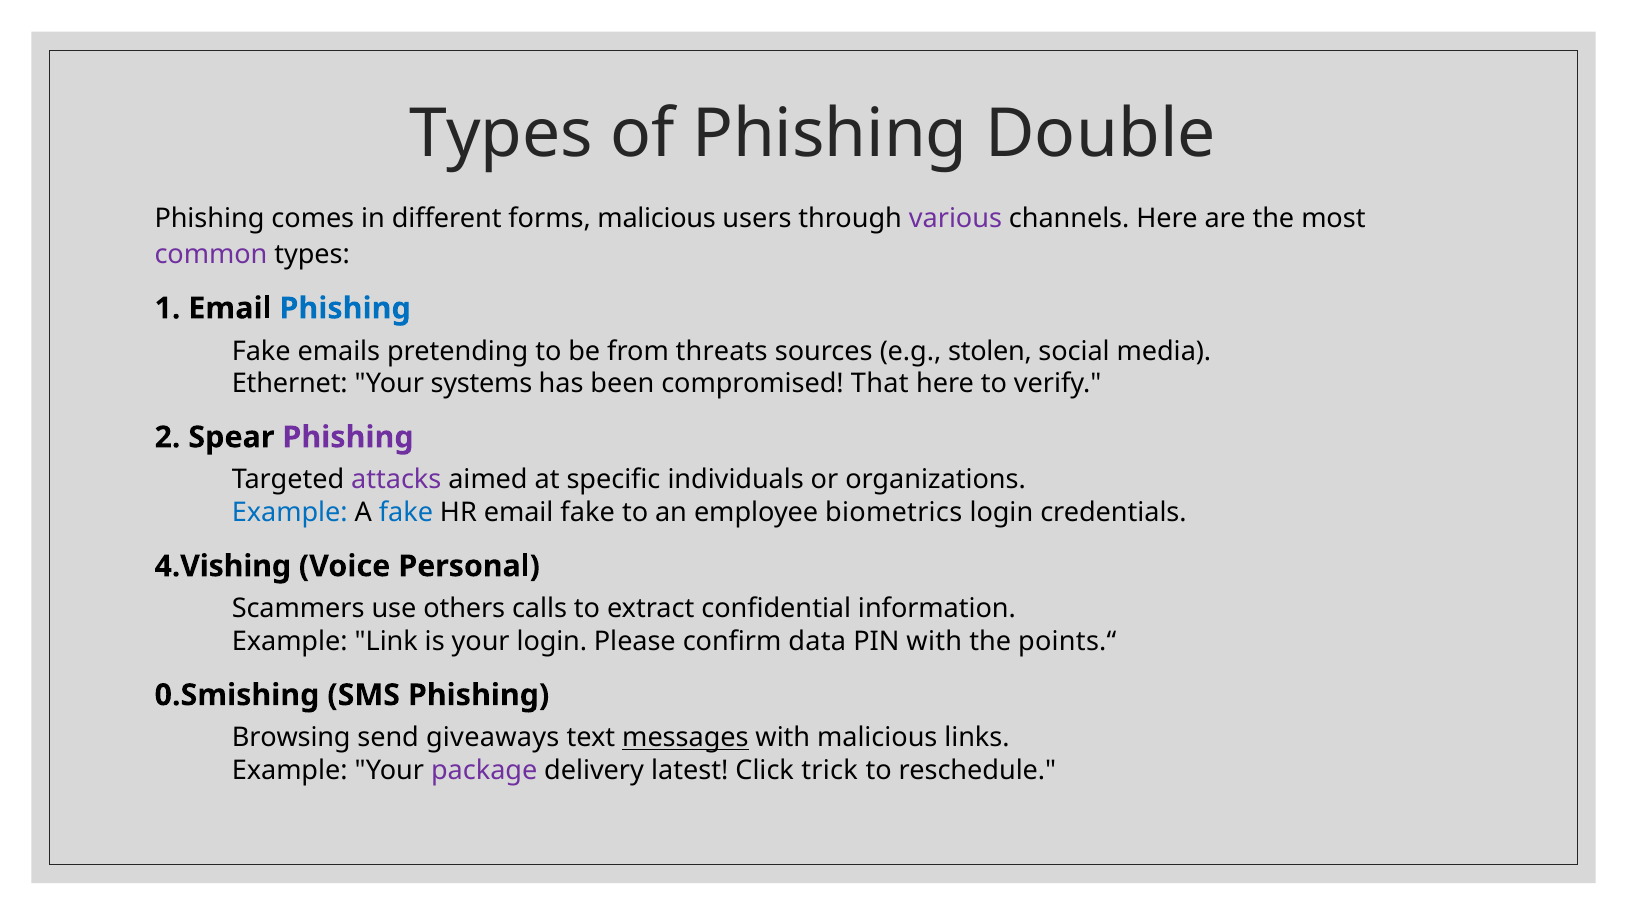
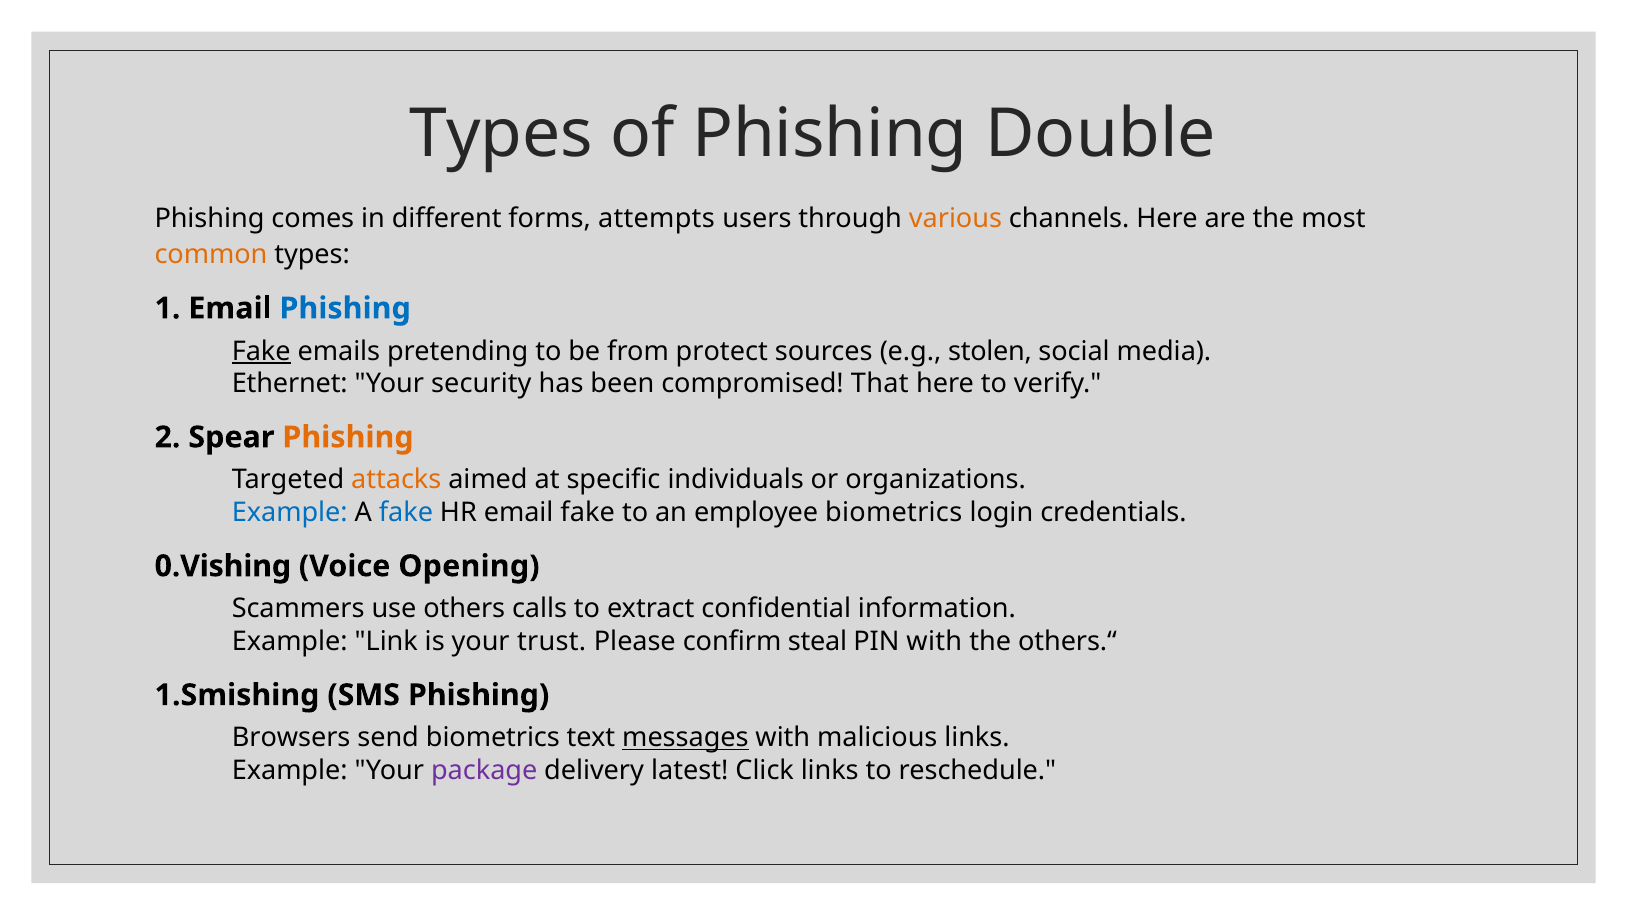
forms malicious: malicious -> attempts (656, 219)
various colour: purple -> orange (956, 219)
common colour: purple -> orange (211, 255)
Fake underline: none -> present (261, 351)
threats: threats -> protect (722, 351)
systems: systems -> security (481, 384)
Phishing colour: purple -> orange (348, 437)
attacks colour: purple -> orange (396, 480)
4.Vishing: 4.Vishing -> 0.Vishing (223, 566)
Personal: Personal -> Opening (469, 566)
your login: login -> trust (552, 642)
data: data -> steal (818, 642)
points.“: points.“ -> others.“ (1068, 642)
0.Smishing: 0.Smishing -> 1.Smishing (237, 695)
Browsing: Browsing -> Browsers (291, 738)
send giveaways: giveaways -> biometrics (493, 738)
Click trick: trick -> links (830, 770)
